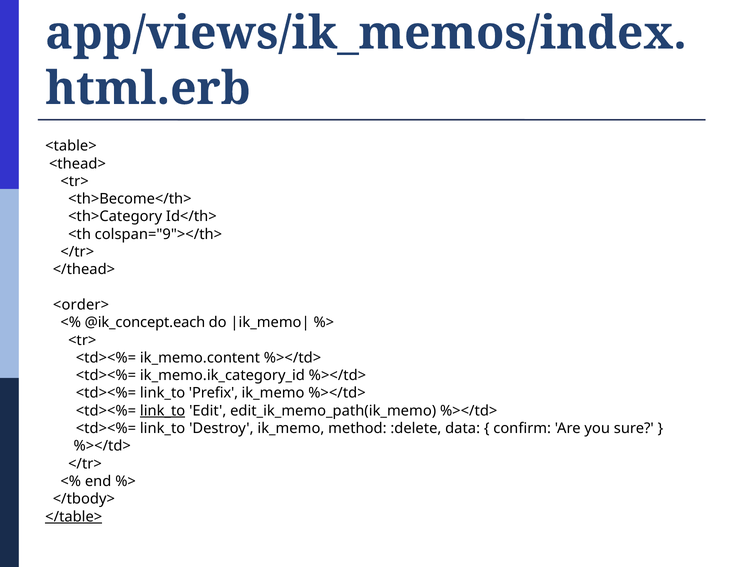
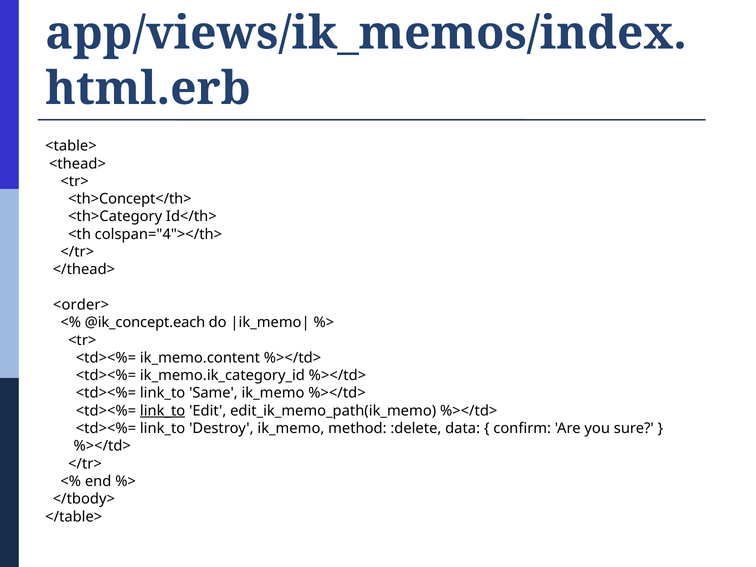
<th>Become</th>: <th>Become</th> -> <th>Concept</th> (130, 199)
colspan="9"></th>: colspan="9"></th> -> colspan="4"></th> (158, 234)
Prefix: Prefix -> Same (213, 393)
</table> underline: present -> none (74, 517)
